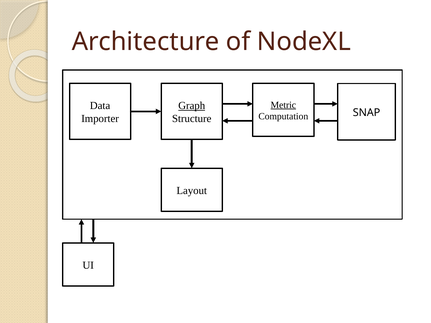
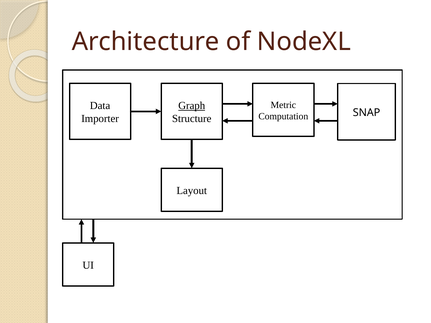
Metric underline: present -> none (283, 105)
